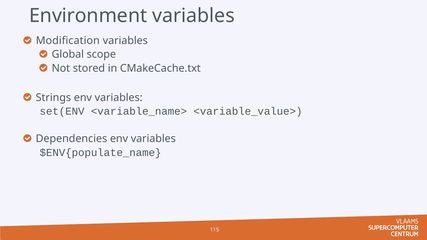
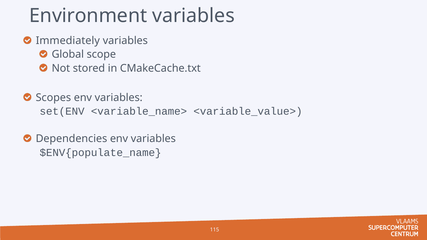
Modification: Modification -> Immediately (68, 41)
Strings: Strings -> Scopes (53, 98)
